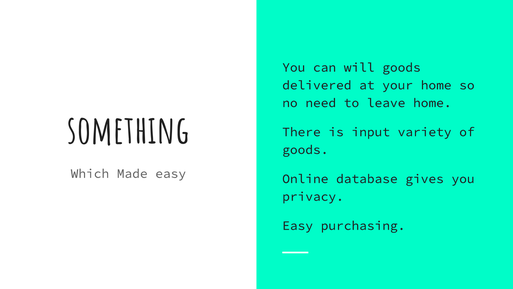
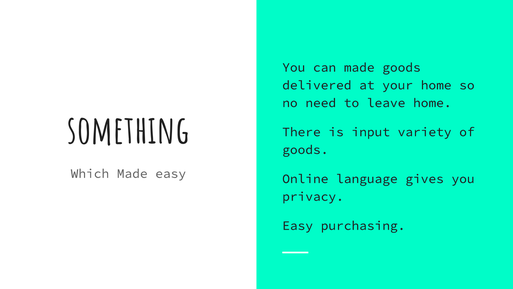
can will: will -> made (359, 67)
database: database -> language (367, 179)
